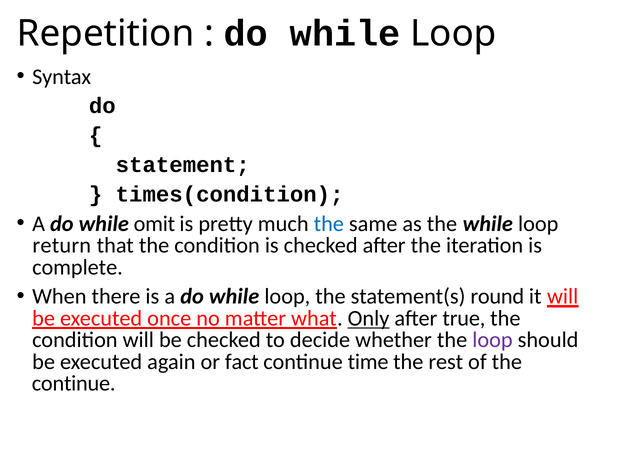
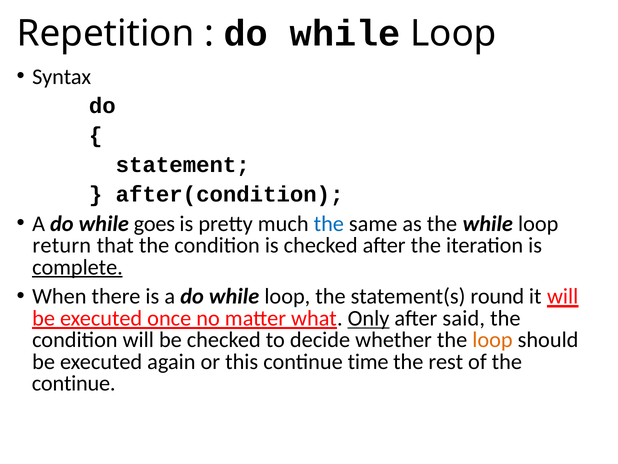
times(condition: times(condition -> after(condition (230, 194)
omit: omit -> goes (154, 224)
complete underline: none -> present (77, 267)
true: true -> said (464, 318)
loop colour: purple -> orange (492, 340)
fact: fact -> this (242, 361)
